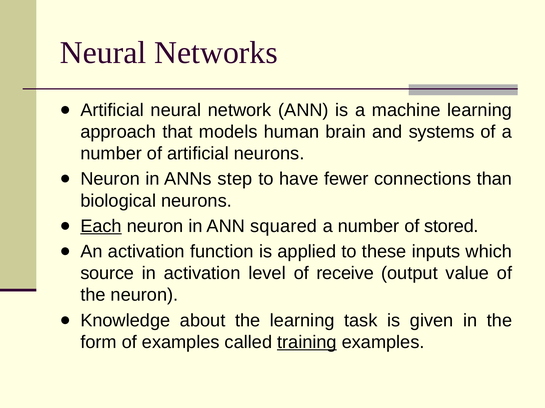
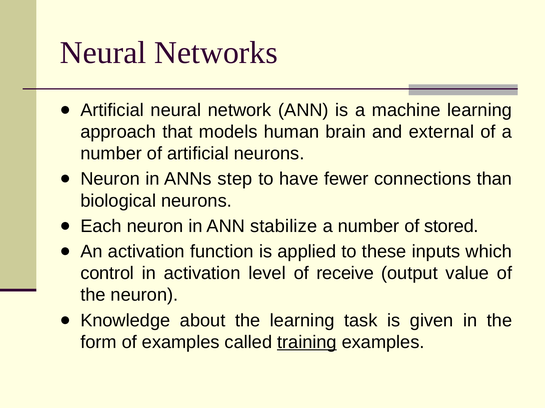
systems: systems -> external (441, 132)
Each underline: present -> none (101, 227)
squared: squared -> stabilize (284, 227)
source: source -> control (107, 274)
